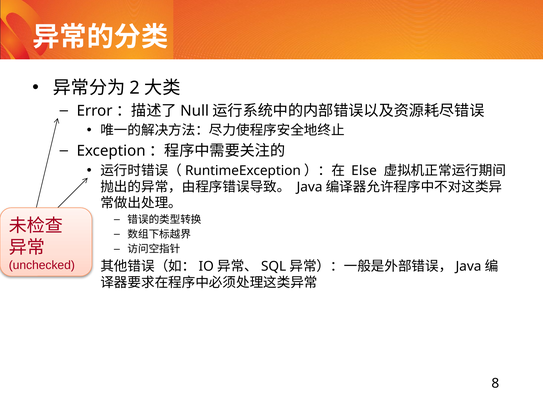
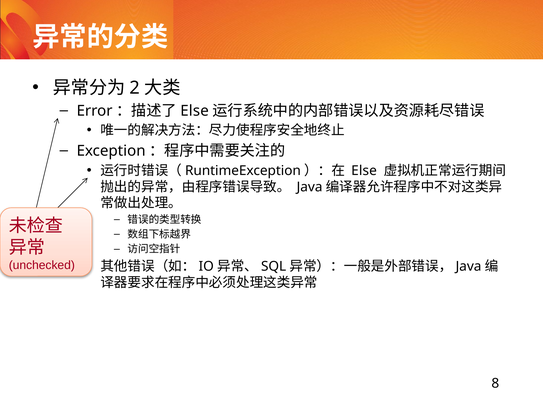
Null: Null -> Else (195, 111)
